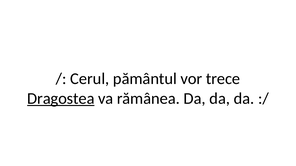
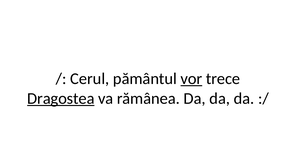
vor underline: none -> present (191, 79)
